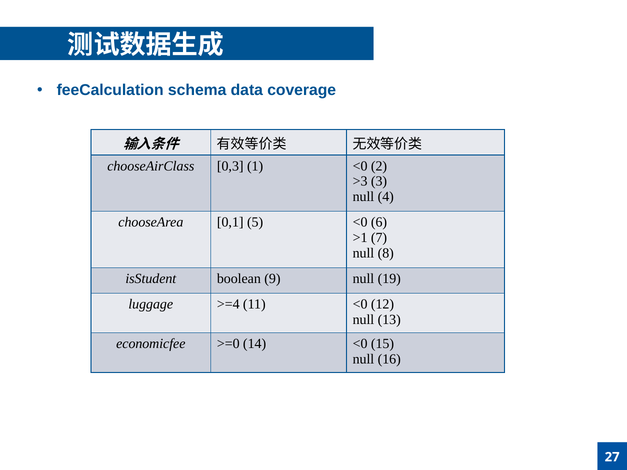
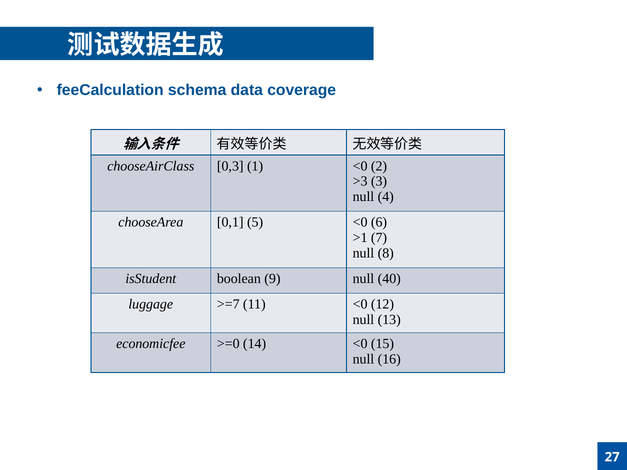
19: 19 -> 40 (389, 279)
>=4: >=4 -> >=7 (228, 304)
